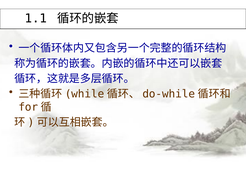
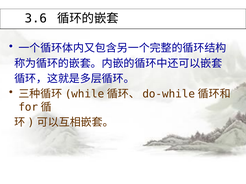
1.1: 1.1 -> 3.6 (36, 18)
